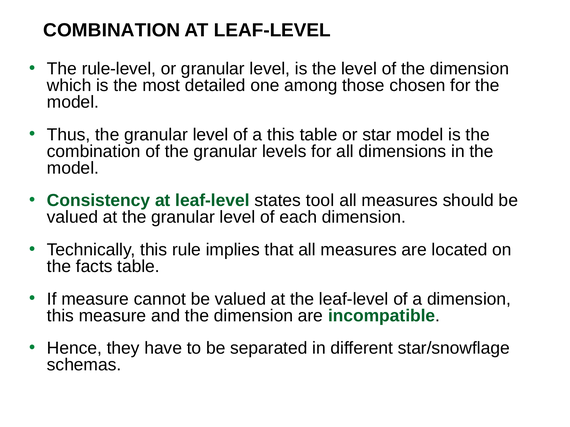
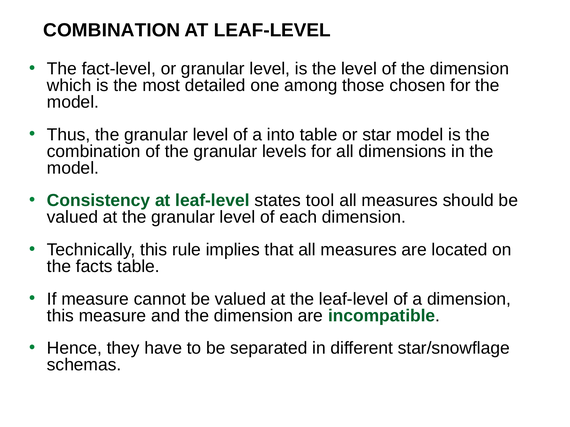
rule-level: rule-level -> fact-level (119, 69)
a this: this -> into (281, 135)
